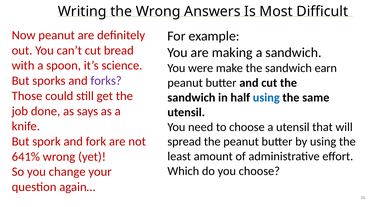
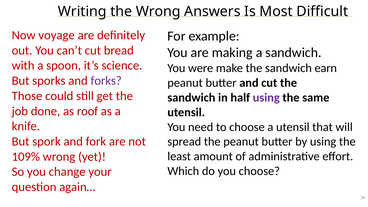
Now peanut: peanut -> voyage (57, 35)
using colour: blue -> purple (266, 98)
says: says -> roof (87, 111)
641%: 641% -> 109% (26, 157)
